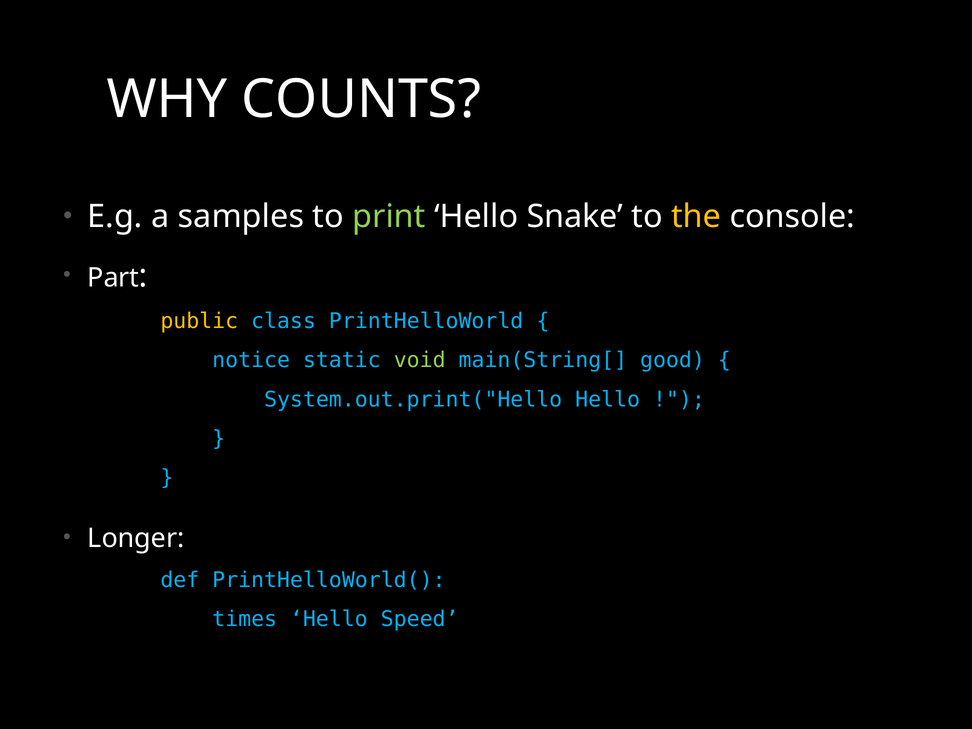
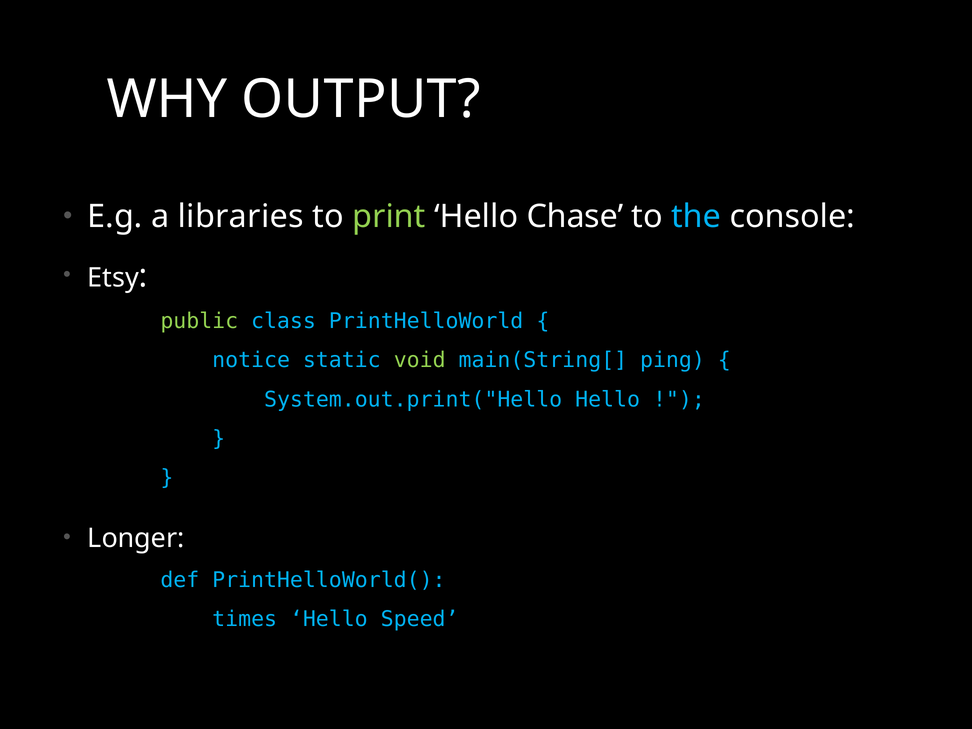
COUNTS: COUNTS -> OUTPUT (361, 99)
samples: samples -> libraries (241, 217)
Snake: Snake -> Chase (575, 217)
the colour: yellow -> light blue (696, 217)
Part: Part -> Etsy (113, 278)
public colour: yellow -> light green (199, 321)
good: good -> ping (672, 360)
